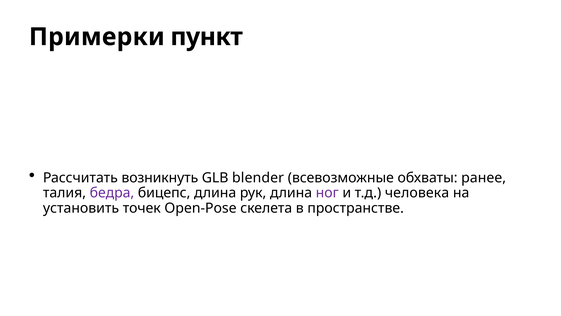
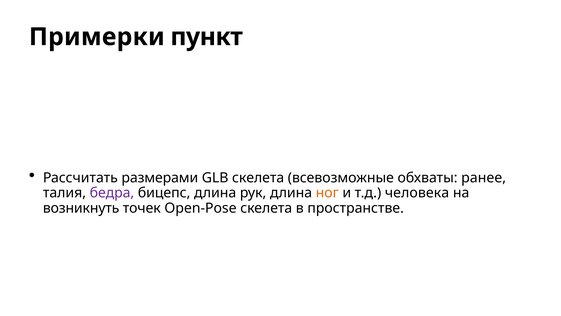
возникнуть: возникнуть -> размерами (160, 177)
GLB blender: blender -> скелета (258, 177)
ног colour: purple -> orange (327, 193)
установить: установить -> возникнуть (81, 208)
